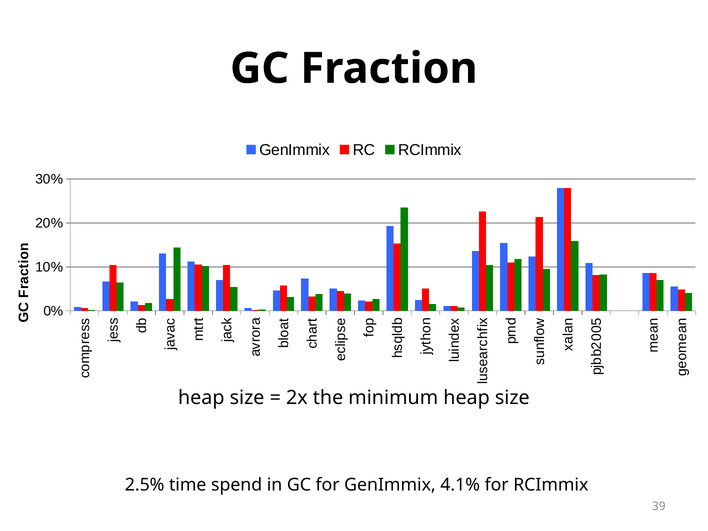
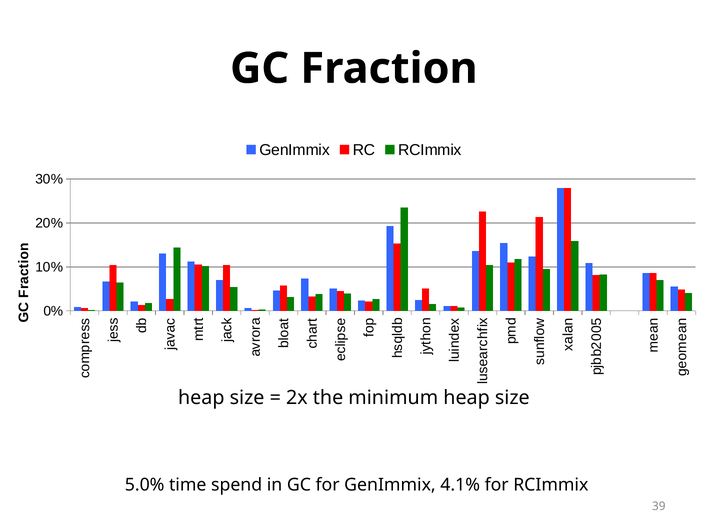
2.5%: 2.5% -> 5.0% (145, 485)
